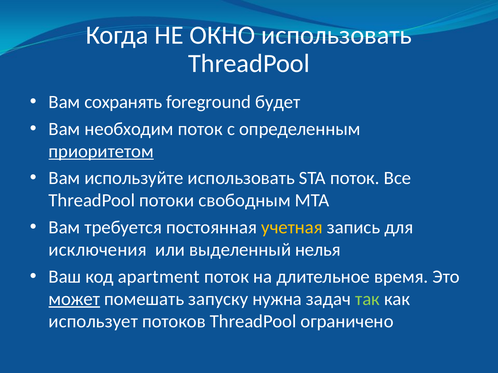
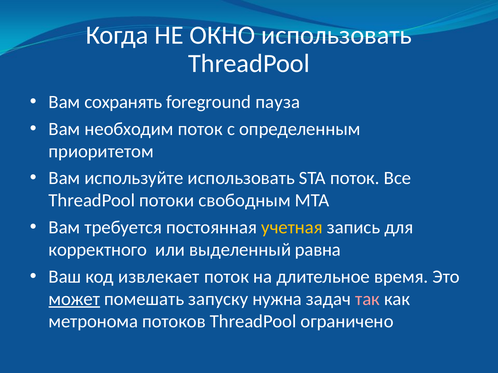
будет: будет -> пауза (278, 102)
приоритетом underline: present -> none (101, 151)
исключения: исключения -> корректного (98, 250)
нелья: нелья -> равна (318, 250)
apartment: apartment -> извлекает (159, 277)
так colour: light green -> pink (368, 299)
использует: использует -> метронома (93, 322)
